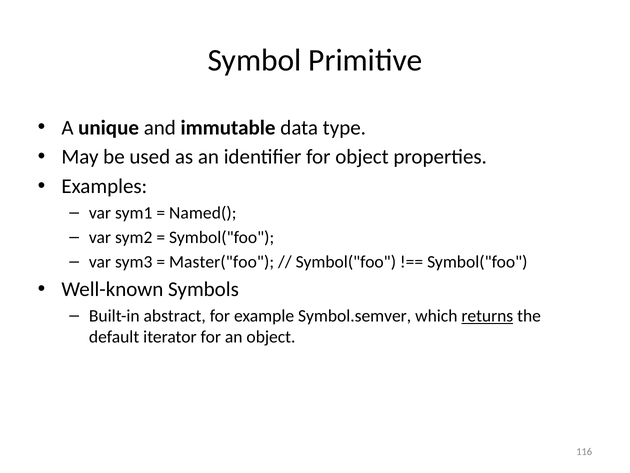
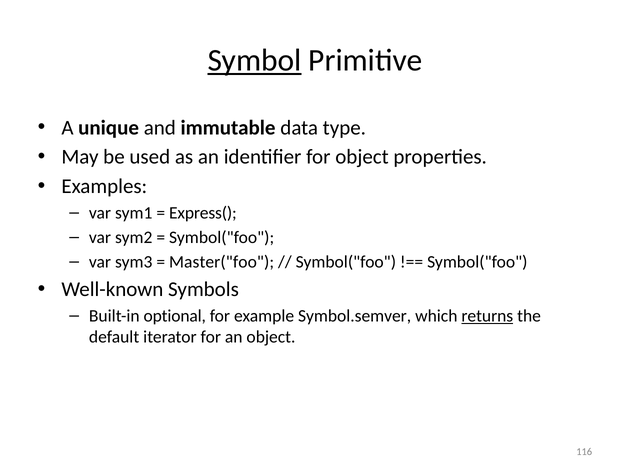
Symbol underline: none -> present (254, 60)
Named(: Named( -> Express( (203, 213)
abstract: abstract -> optional (175, 316)
